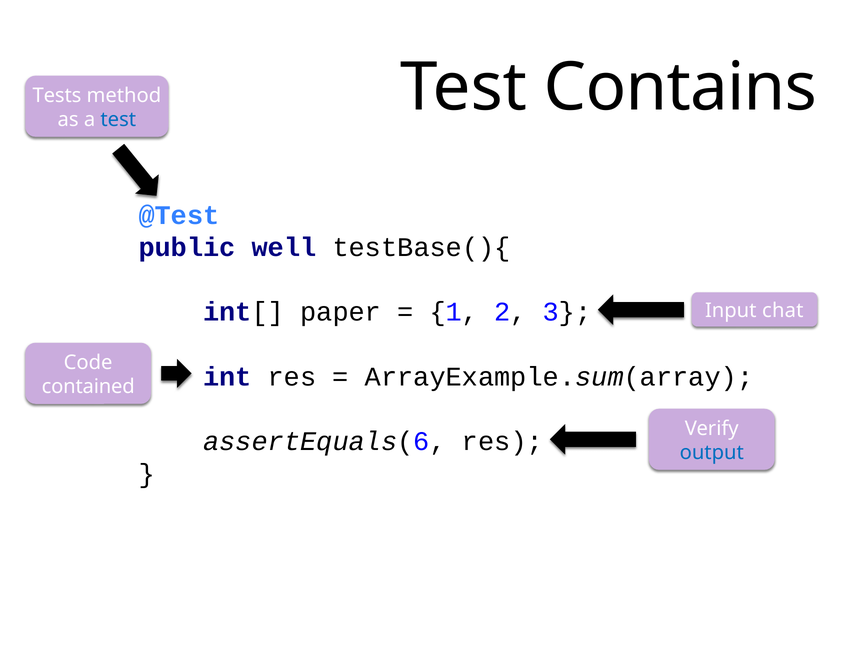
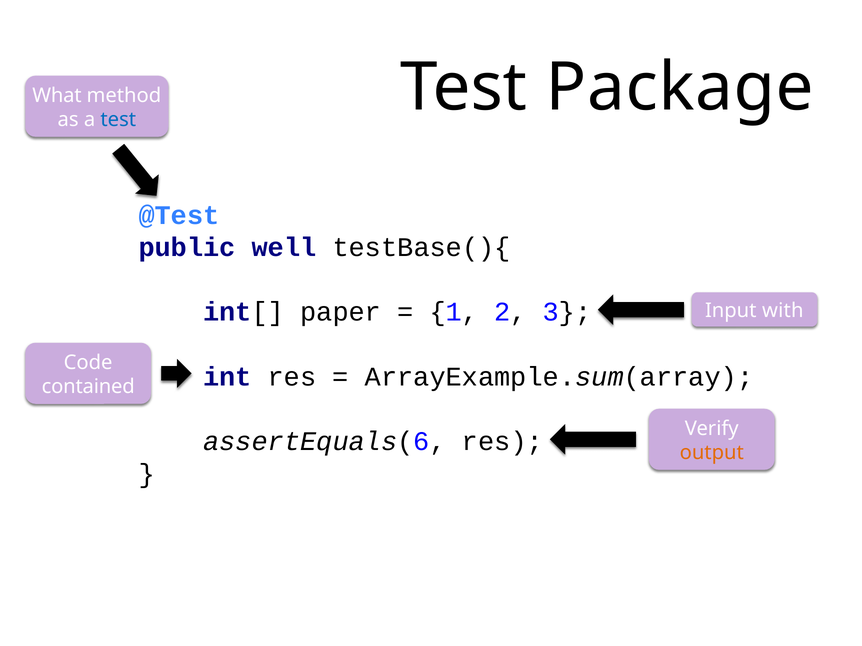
Contains: Contains -> Package (680, 87)
Tests: Tests -> What (57, 96)
chat: chat -> with (783, 311)
output colour: blue -> orange (712, 453)
